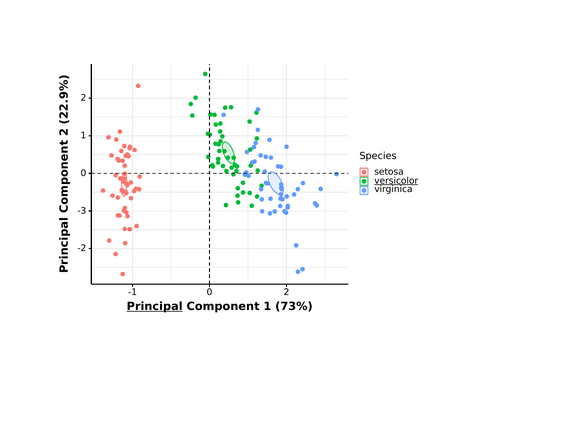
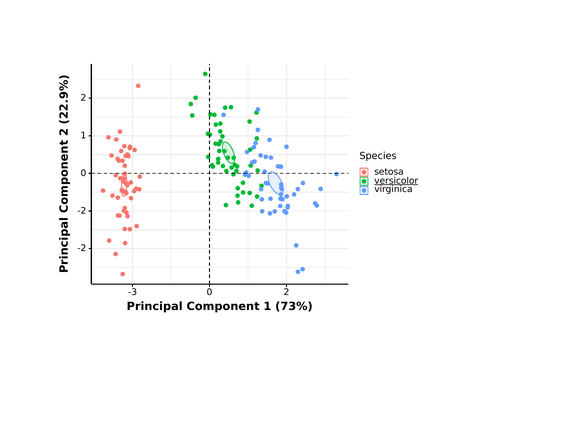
-3: -3 -> -2 (82, 211)
-1: -1 -> -3 (133, 292)
Principal underline: present -> none (155, 306)
